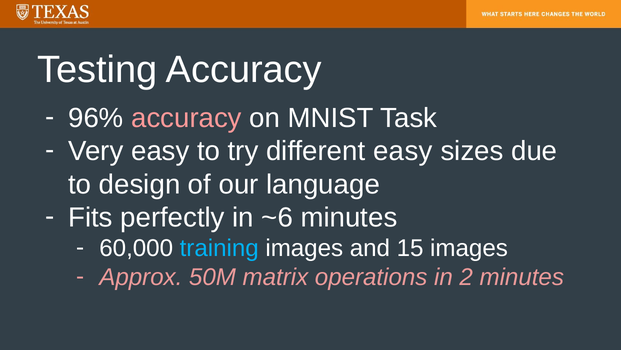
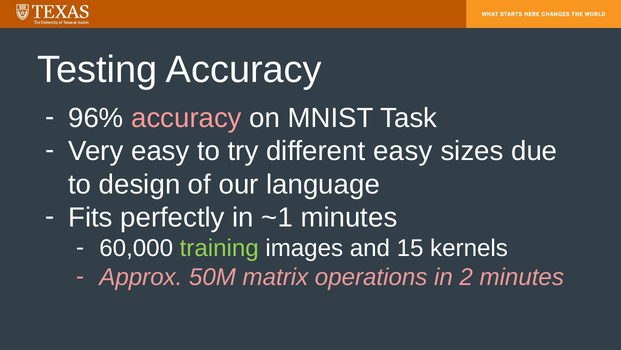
~6: ~6 -> ~1 (277, 217)
training colour: light blue -> light green (219, 248)
15 images: images -> kernels (469, 248)
